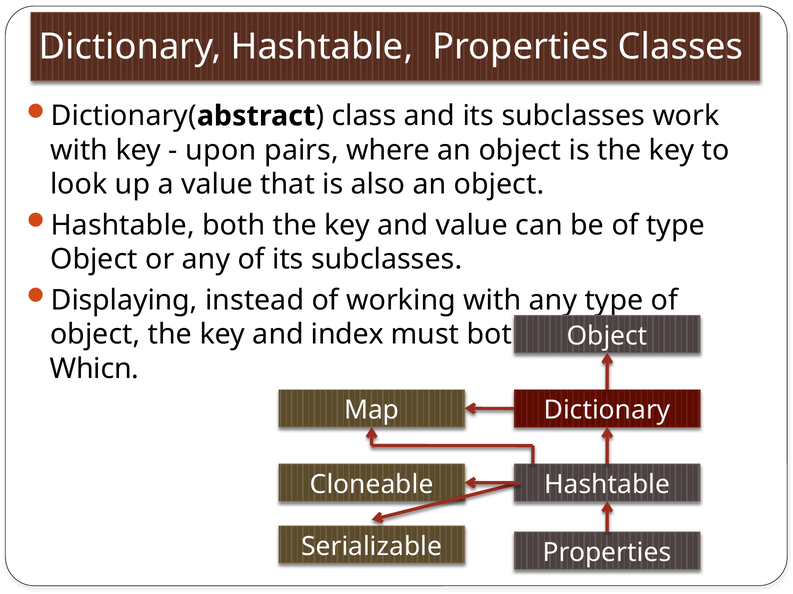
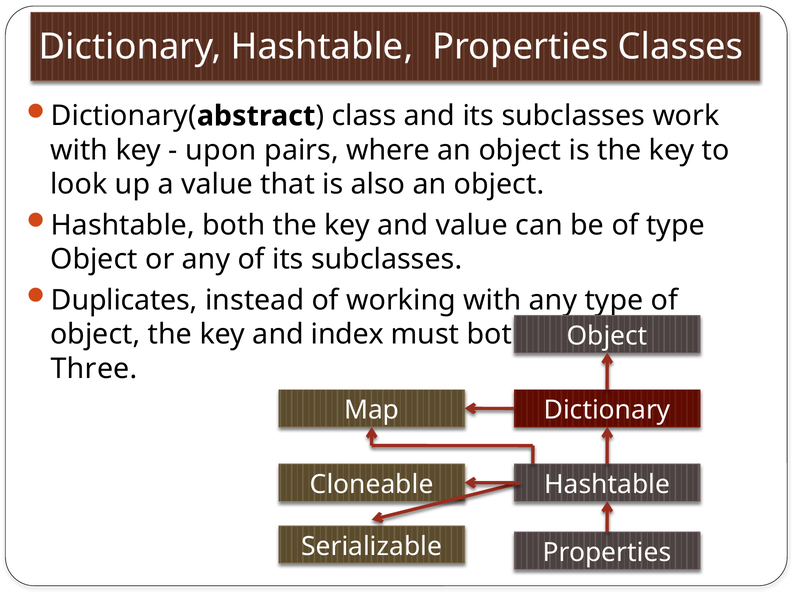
Displaying: Displaying -> Duplicates (124, 300)
Whicn: Whicn -> Three (94, 369)
